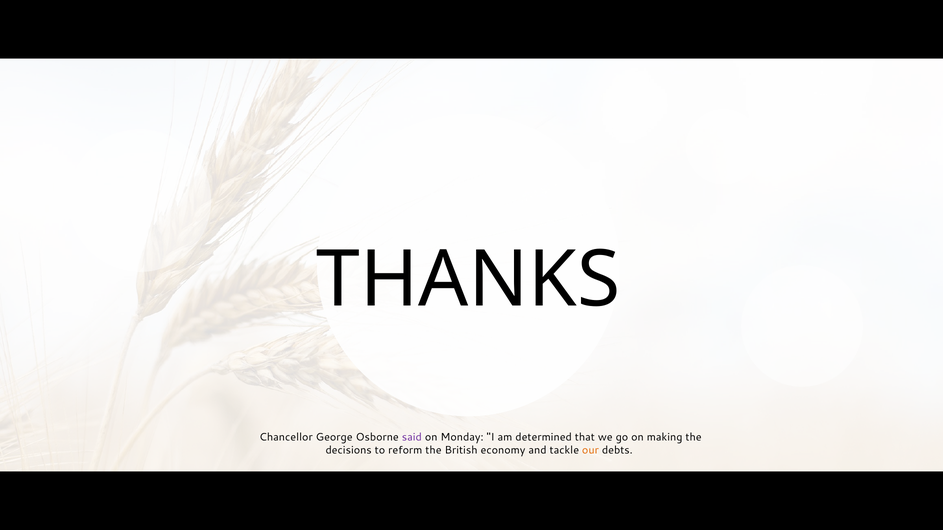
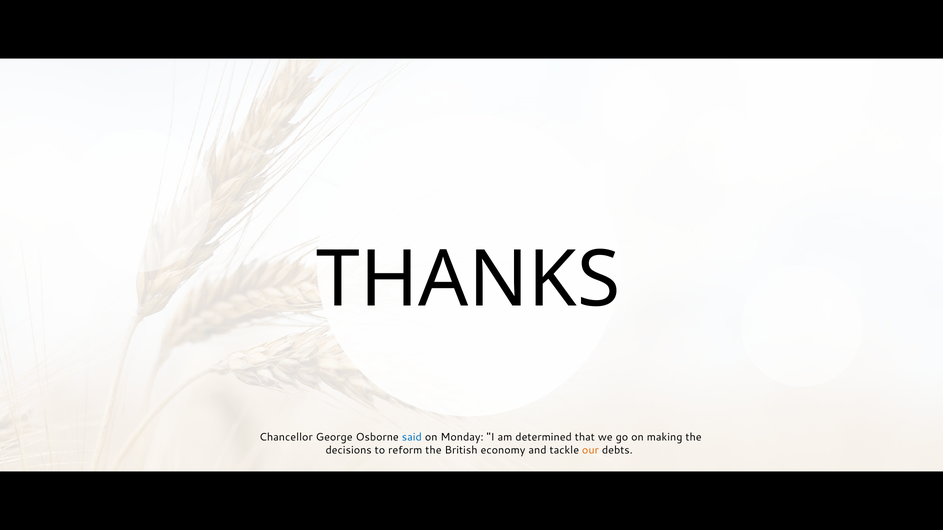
said colour: purple -> blue (412, 438)
